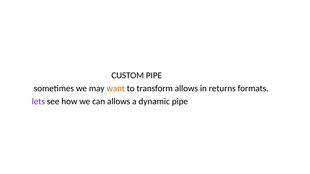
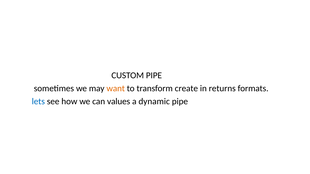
transform allows: allows -> create (186, 89)
lets colour: purple -> blue (38, 102)
can allows: allows -> values (119, 102)
